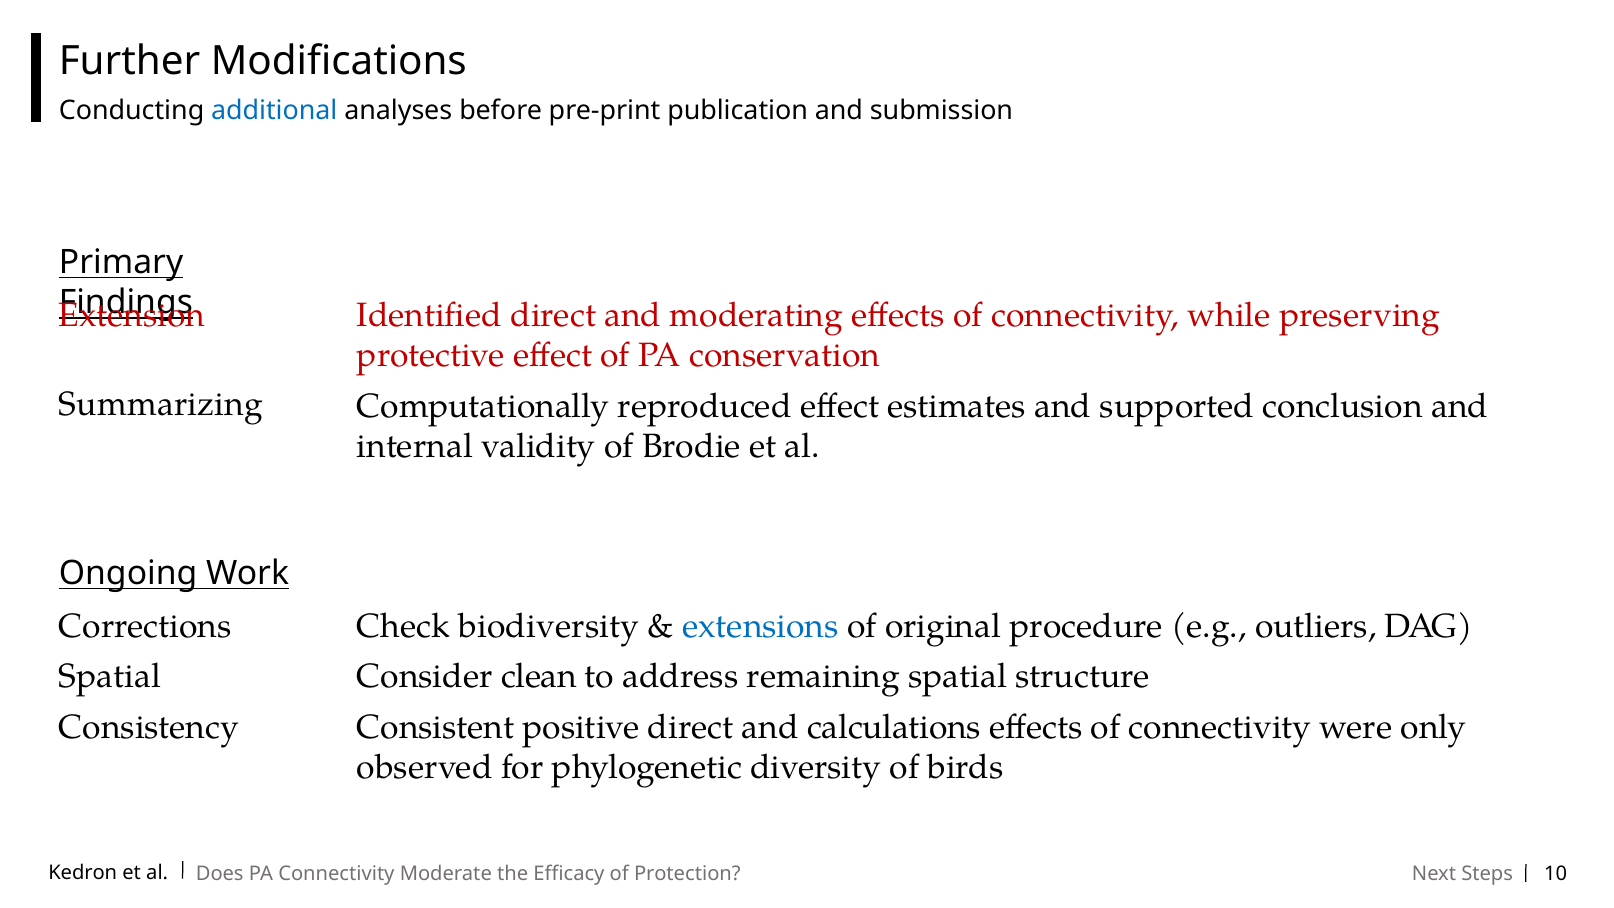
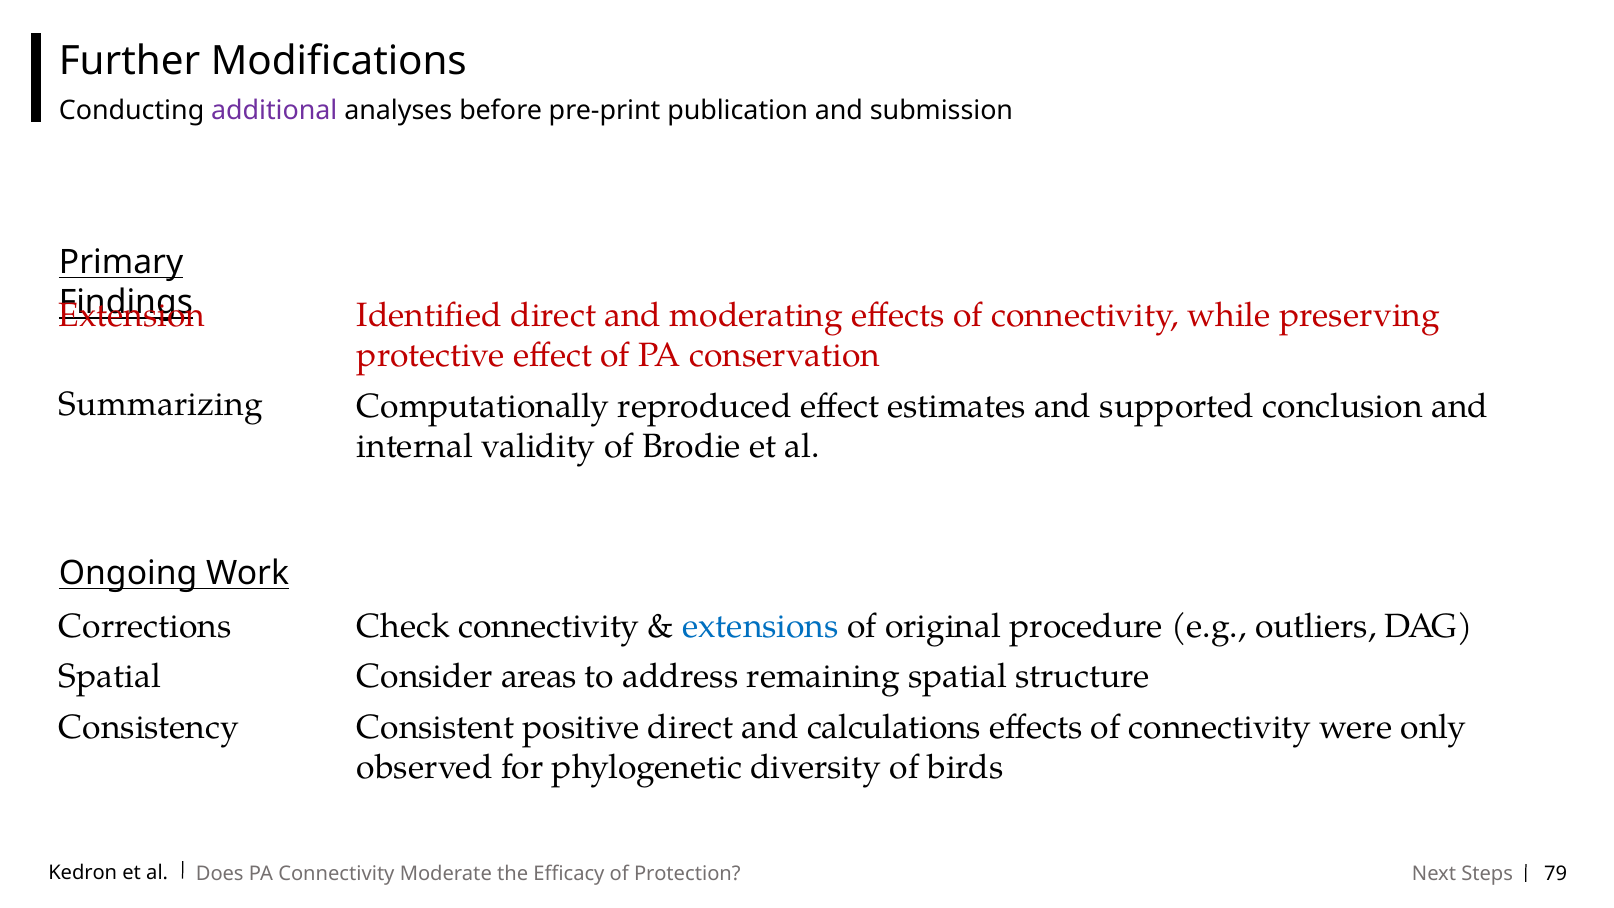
additional colour: blue -> purple (274, 111)
Check biodiversity: biodiversity -> connectivity (549, 626)
clean: clean -> areas (539, 677)
10: 10 -> 79 (1556, 873)
